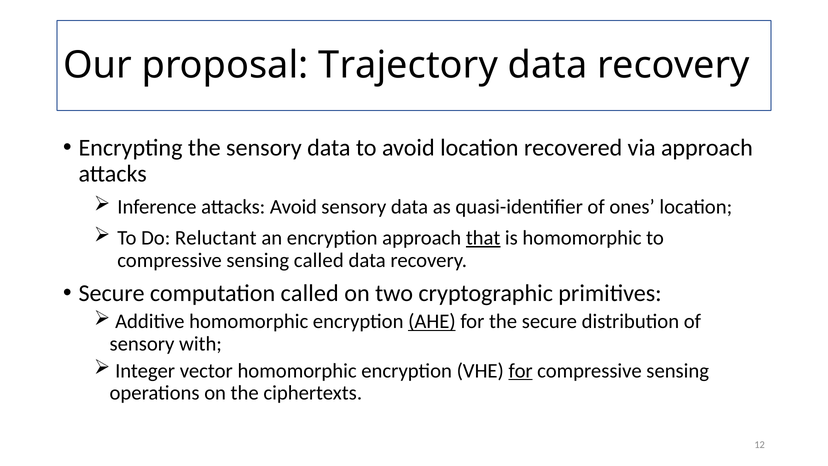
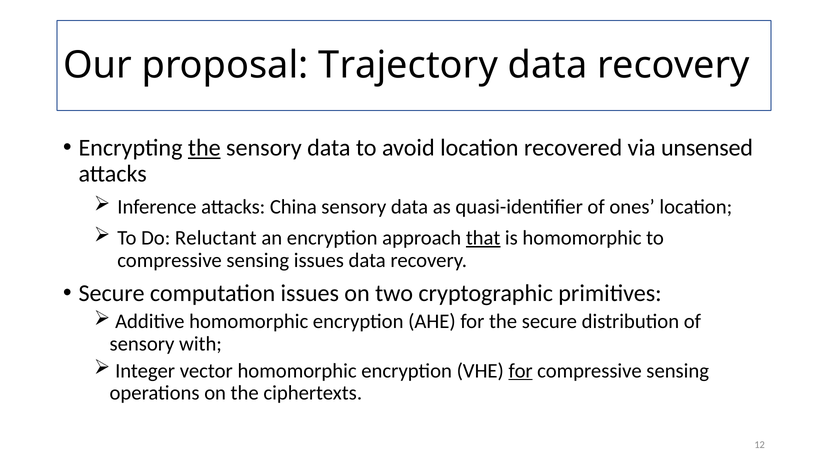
the underline: none -> present (204, 148)
via approach: approach -> unsensed (707, 148)
attacks Avoid: Avoid -> China (293, 207)
sensing called: called -> issues (319, 260)
computation called: called -> issues (310, 293)
AHE underline: present -> none (432, 321)
